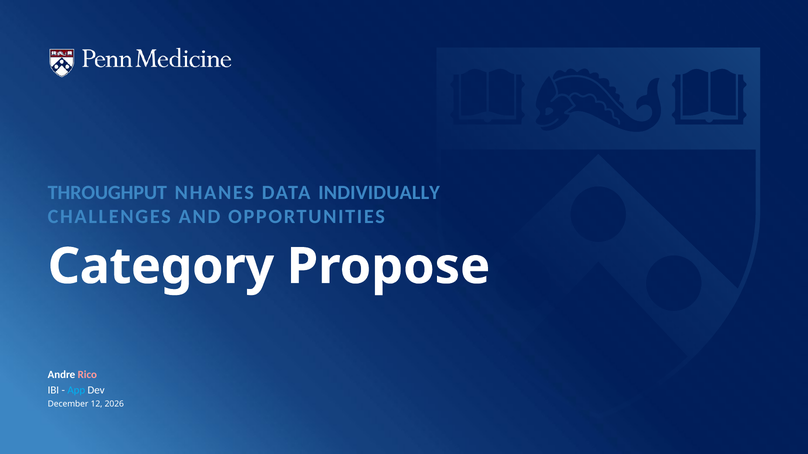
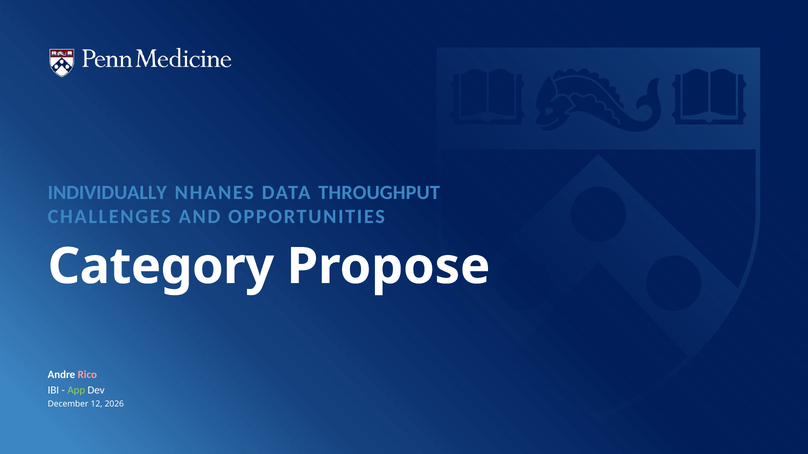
THROUGHPUT: THROUGHPUT -> INDIVIDUALLY (107, 193)
INDIVIDUALLY: INDIVIDUALLY -> THROUGHPUT (379, 193)
App colour: light blue -> light green (76, 391)
